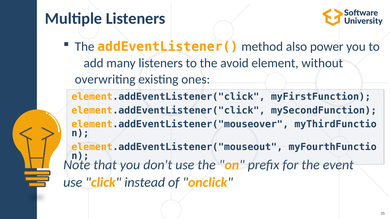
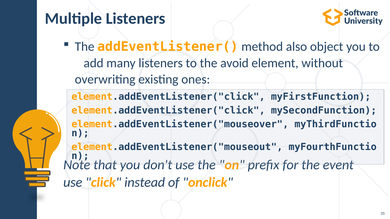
power: power -> object (327, 47)
